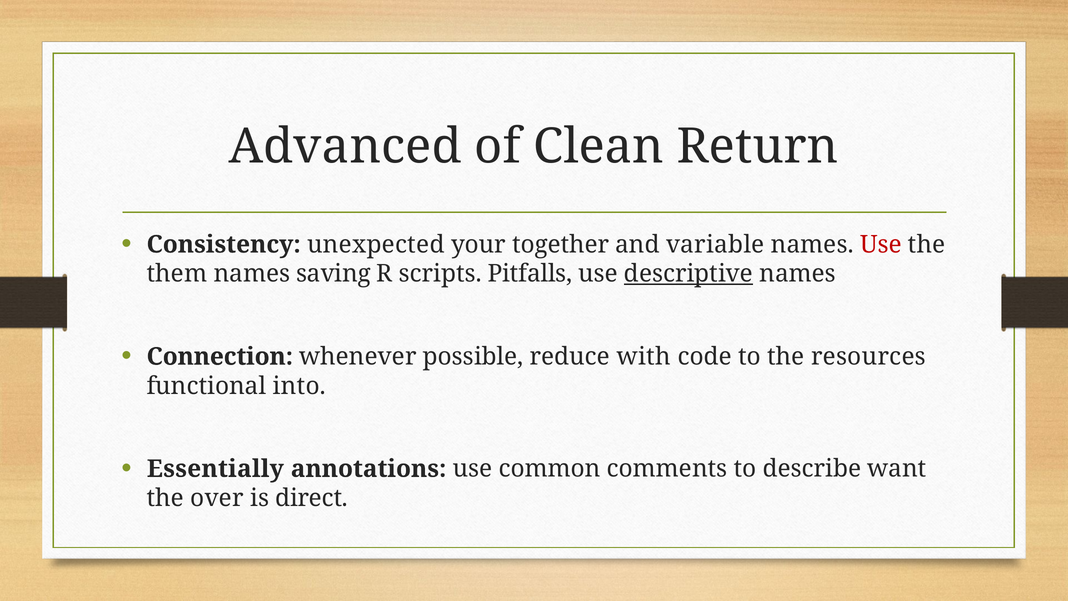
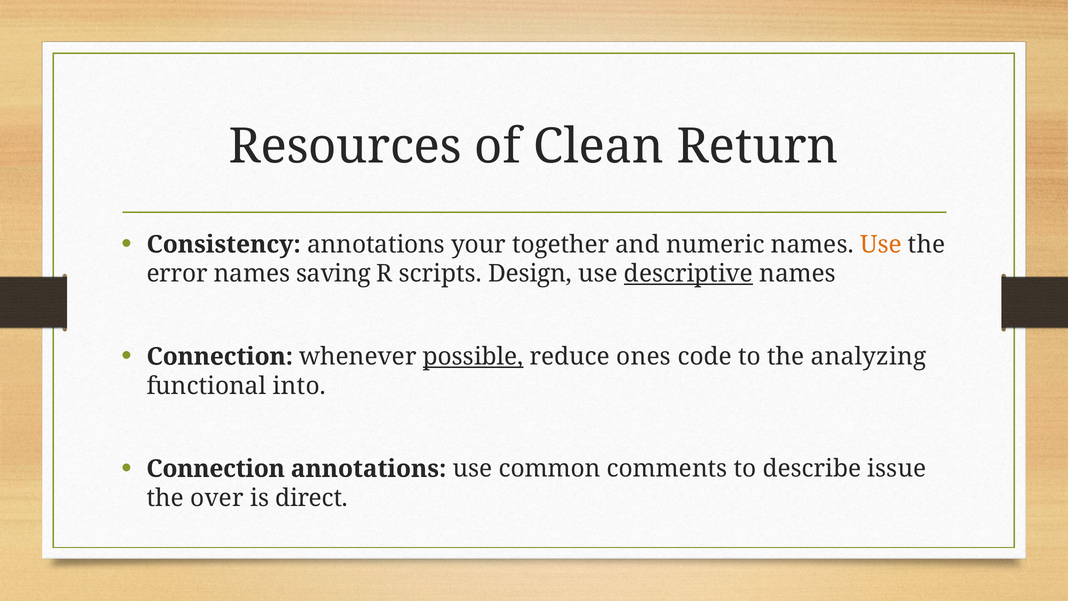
Advanced: Advanced -> Resources (345, 147)
Consistency unexpected: unexpected -> annotations (376, 244)
variable: variable -> numeric (715, 244)
Use colour: red -> orange (881, 244)
them: them -> error (177, 274)
Pitfalls: Pitfalls -> Design (530, 274)
possible underline: none -> present (473, 357)
with: with -> ones (644, 357)
resources: resources -> analyzing (869, 357)
Essentially: Essentially -> Connection (216, 469)
want: want -> issue (897, 469)
